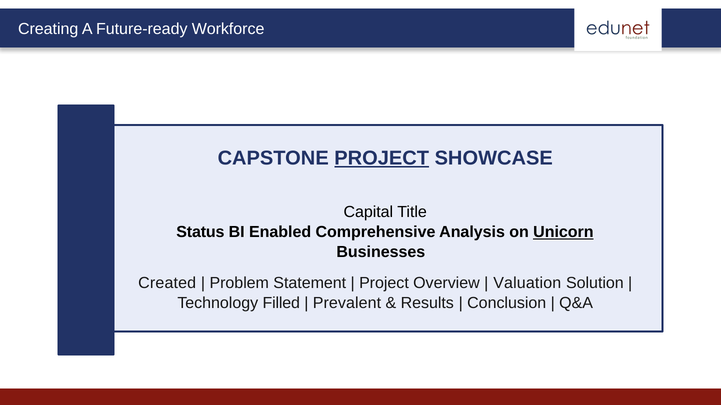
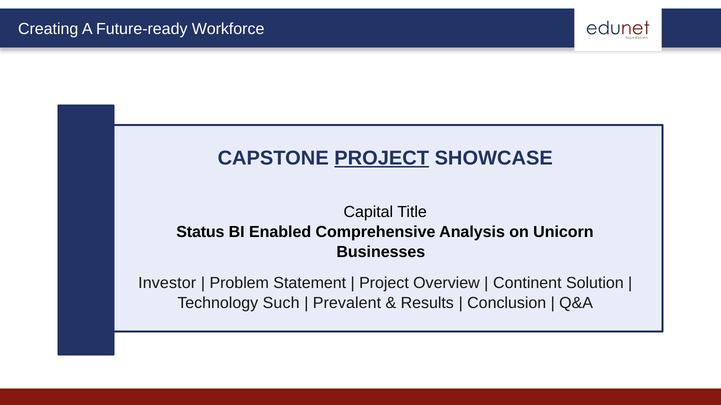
Unicorn underline: present -> none (563, 233)
Created: Created -> Investor (167, 283)
Valuation: Valuation -> Continent (527, 283)
Filled: Filled -> Such (281, 303)
